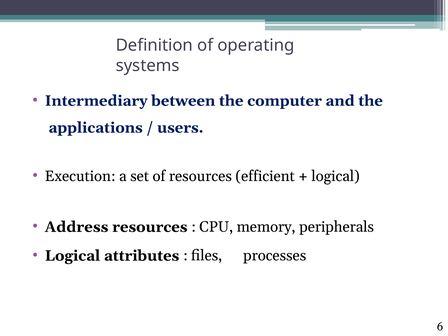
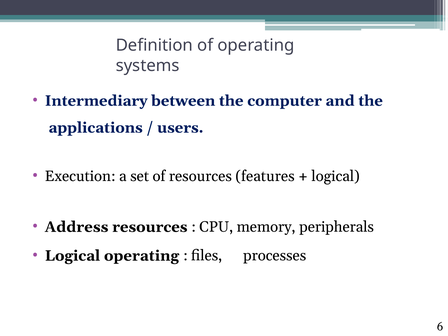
efficient: efficient -> features (265, 176)
Logical attributes: attributes -> operating (142, 256)
